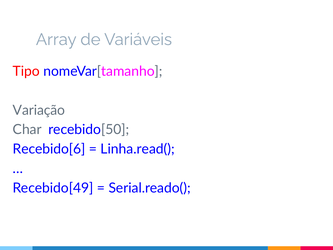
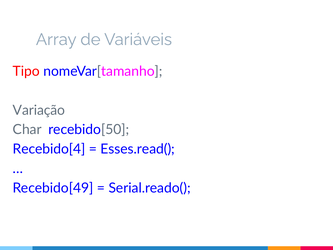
Recebido[6: Recebido[6 -> Recebido[4 (49, 149)
Linha.read(: Linha.read( -> Esses.read( (138, 149)
